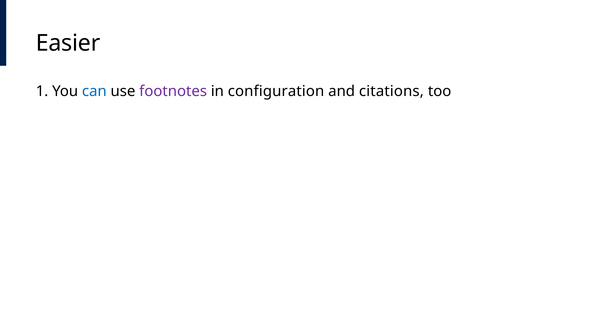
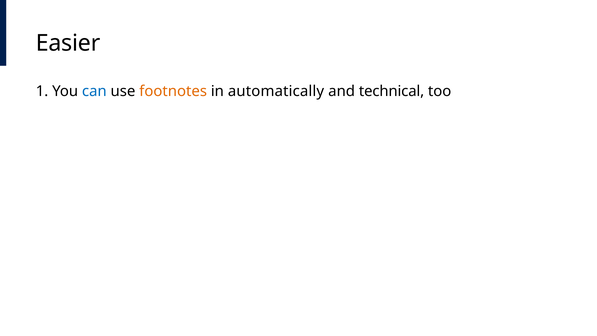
footnotes colour: purple -> orange (173, 91)
configuration: configuration -> automatically (276, 91)
citations: citations -> technical (392, 91)
